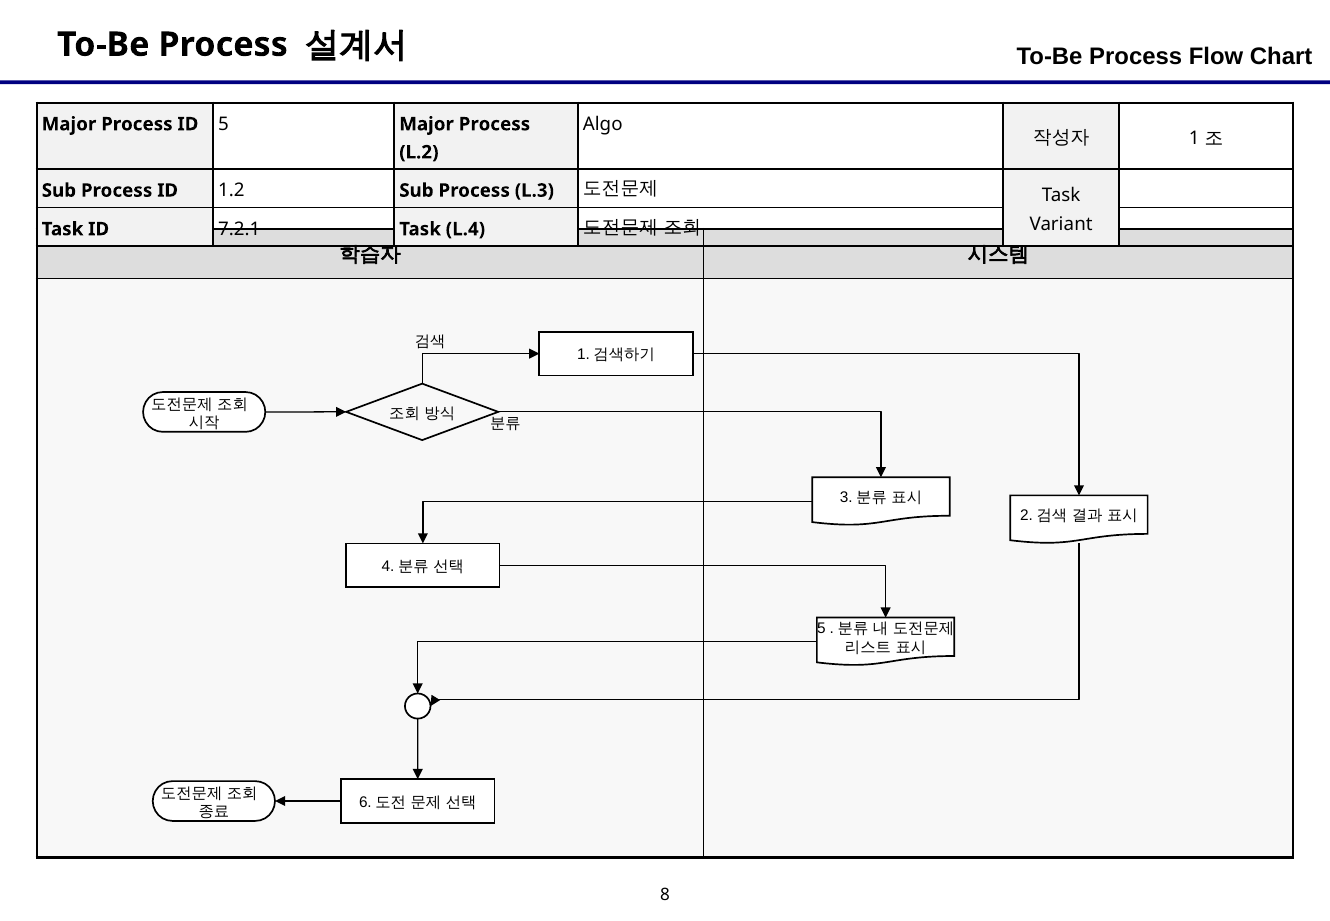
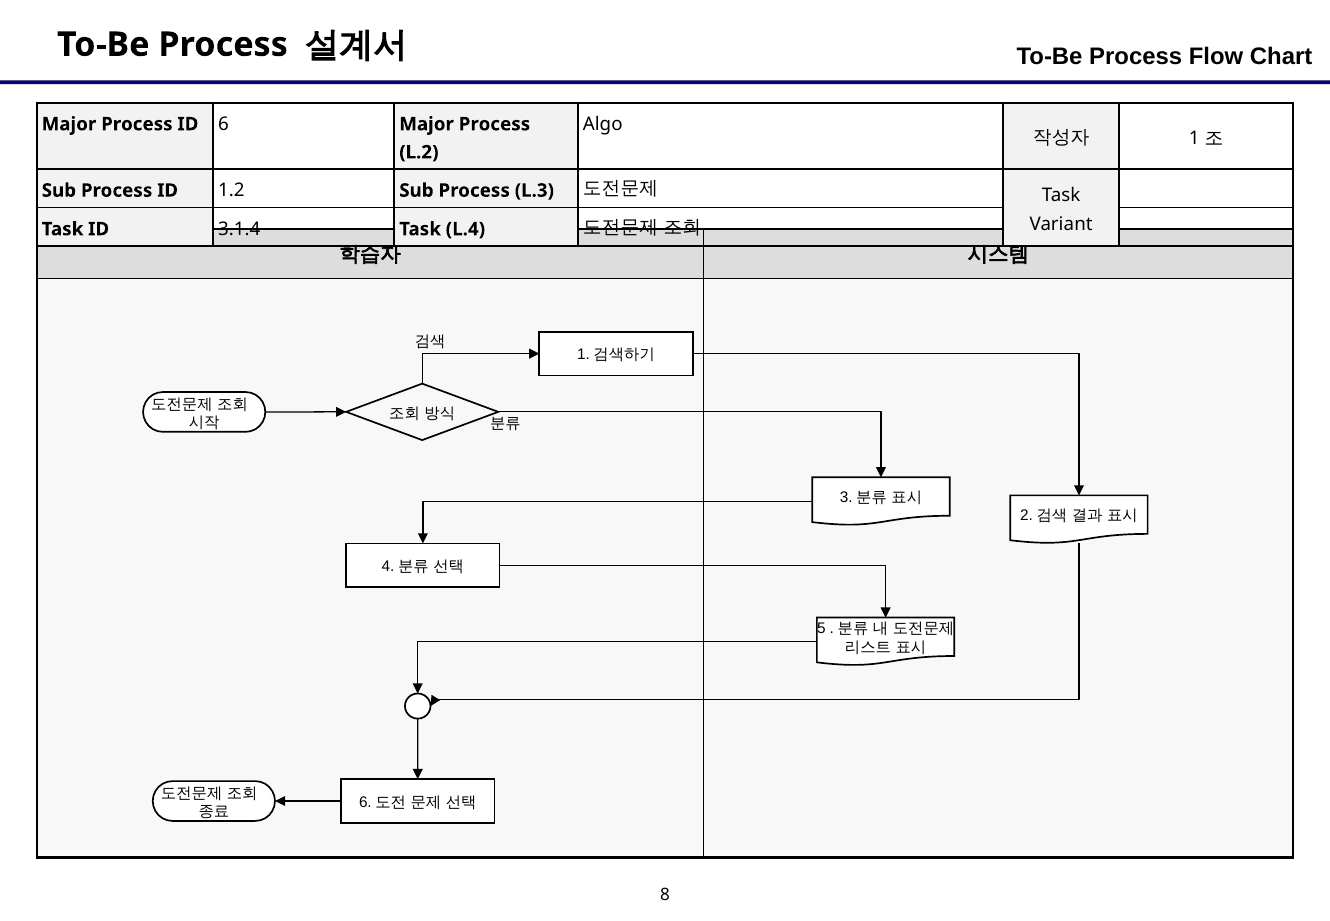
ID 5: 5 -> 6 (224, 124)
7.2.1: 7.2.1 -> 3.1.4 (239, 229)
